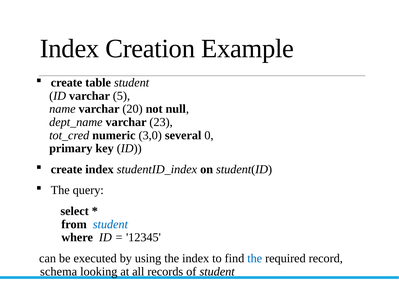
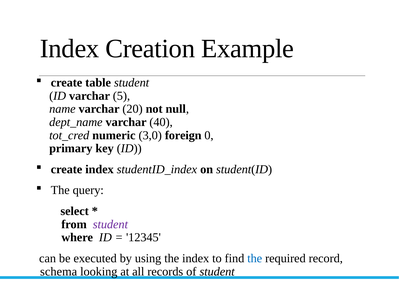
23: 23 -> 40 (161, 122)
several: several -> foreign (183, 135)
student colour: blue -> purple (110, 224)
